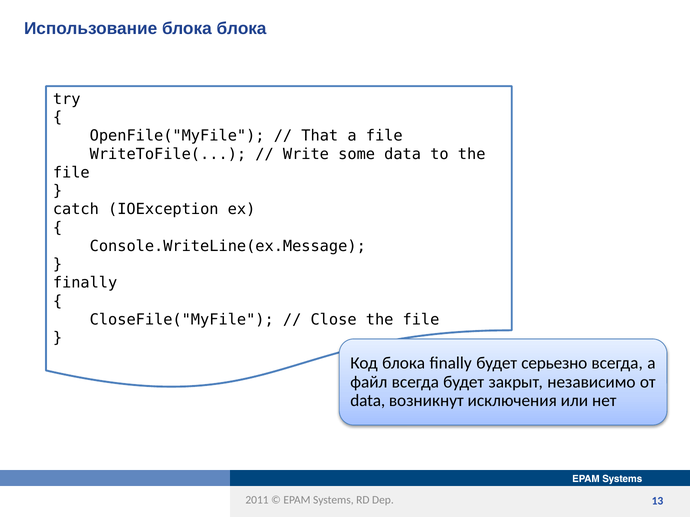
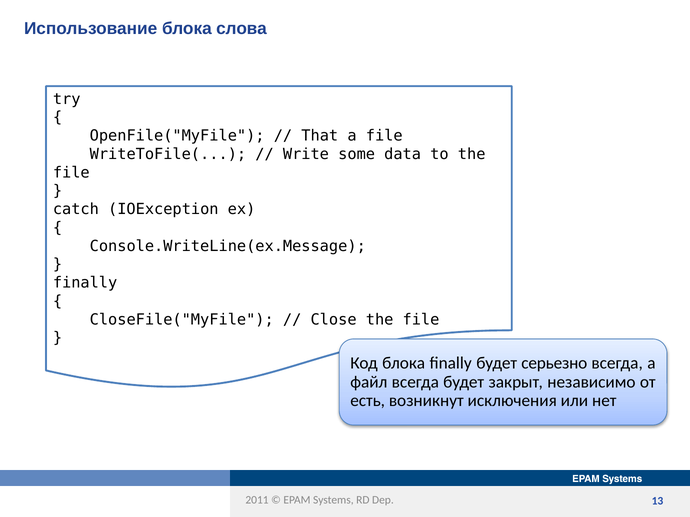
блока блока: блока -> слова (241, 29)
data: data -> есть (368, 401)
